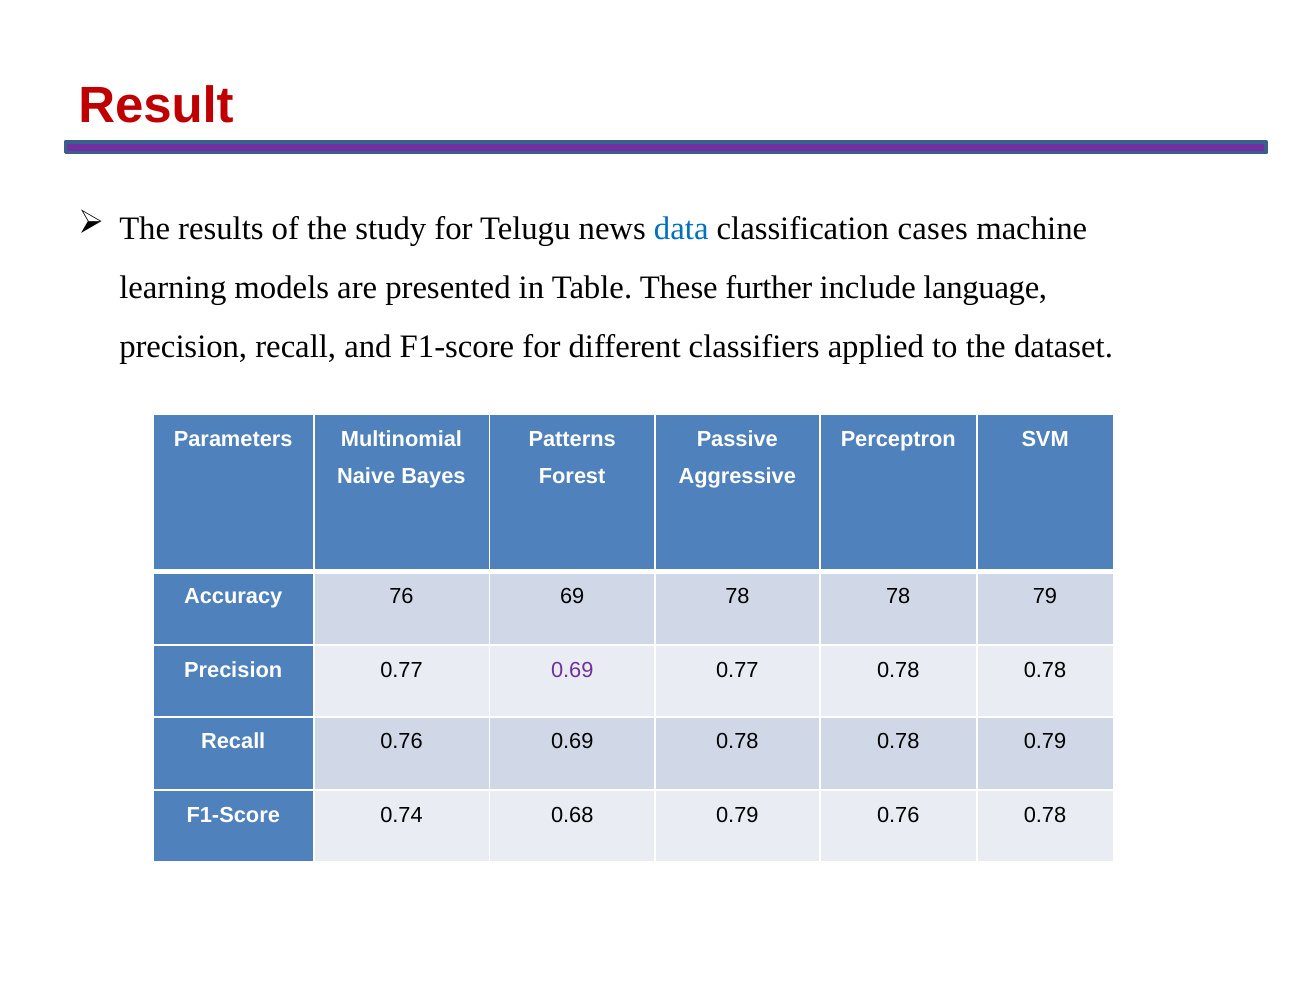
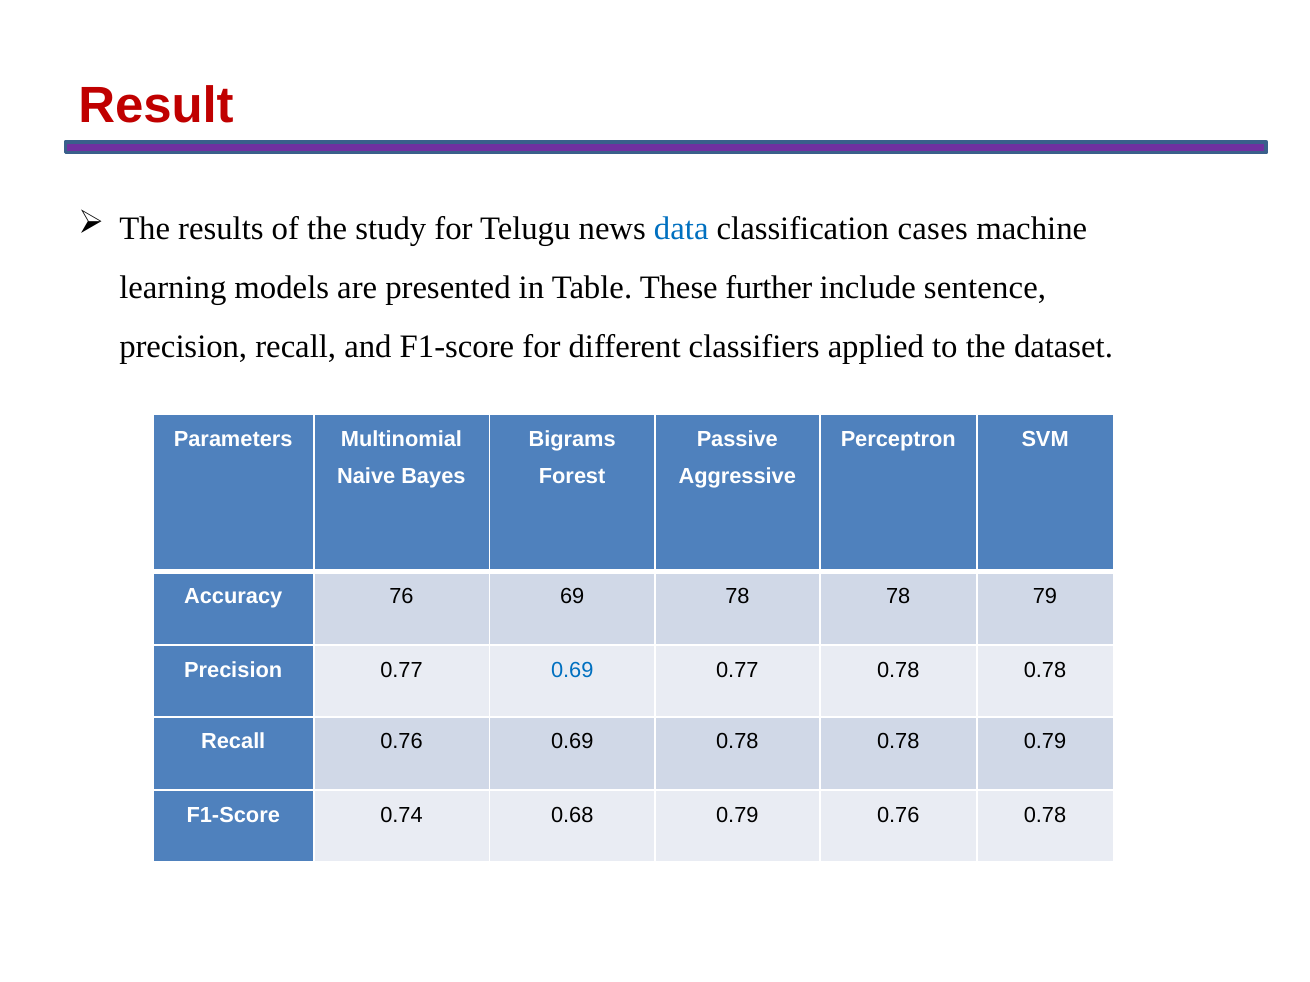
language: language -> sentence (985, 288)
Patterns: Patterns -> Bigrams (572, 440)
0.69 colour: purple -> blue (572, 670)
